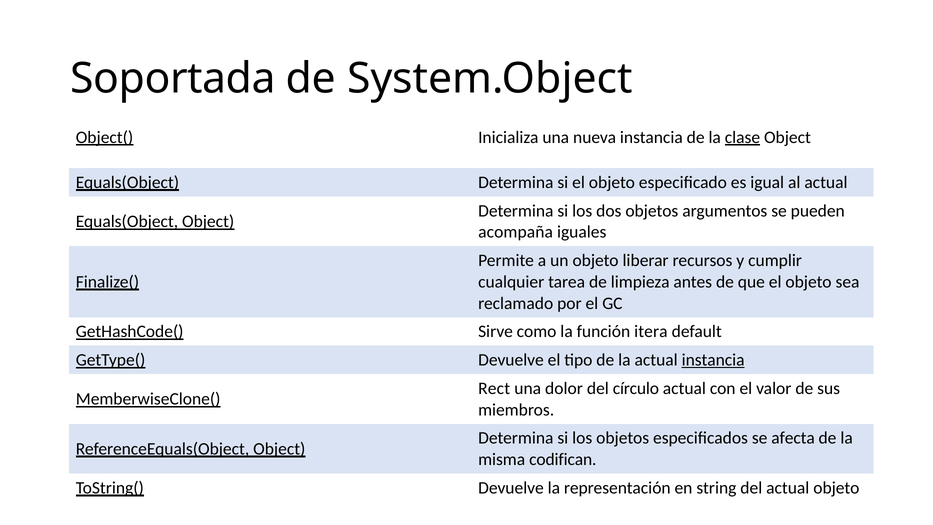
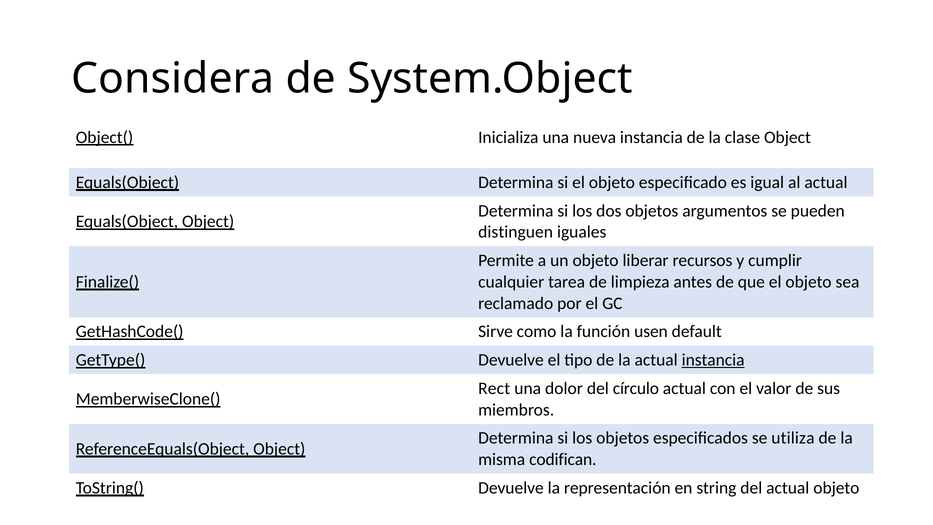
Soportada: Soportada -> Considera (173, 78)
clase underline: present -> none (742, 137)
acompaña: acompaña -> distinguen (516, 232)
itera: itera -> usen (651, 332)
afecta: afecta -> utiliza (793, 438)
